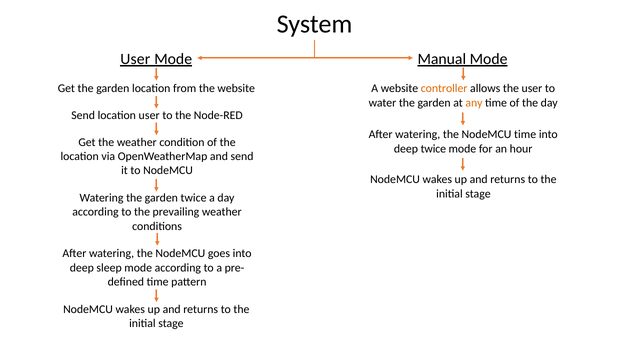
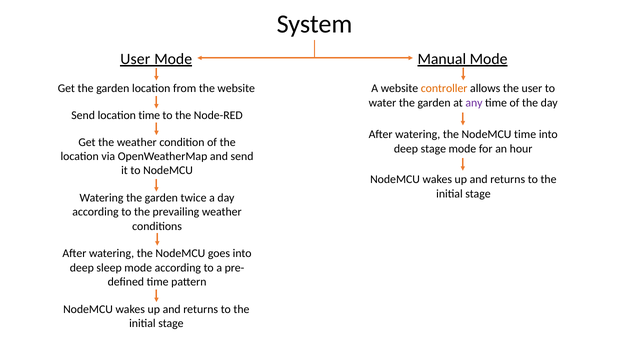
any colour: orange -> purple (474, 103)
location user: user -> time (149, 115)
deep twice: twice -> stage (433, 149)
